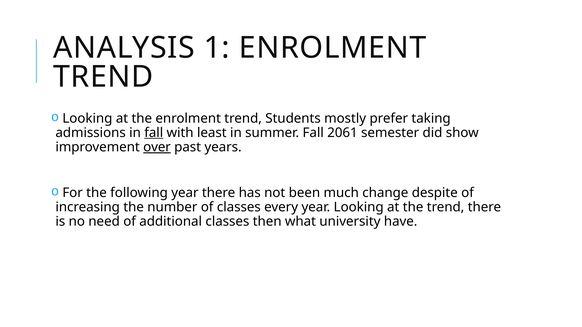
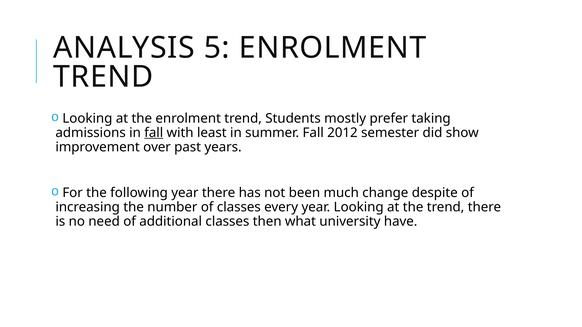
1: 1 -> 5 (217, 48)
2061: 2061 -> 2012 (342, 133)
over underline: present -> none (157, 147)
